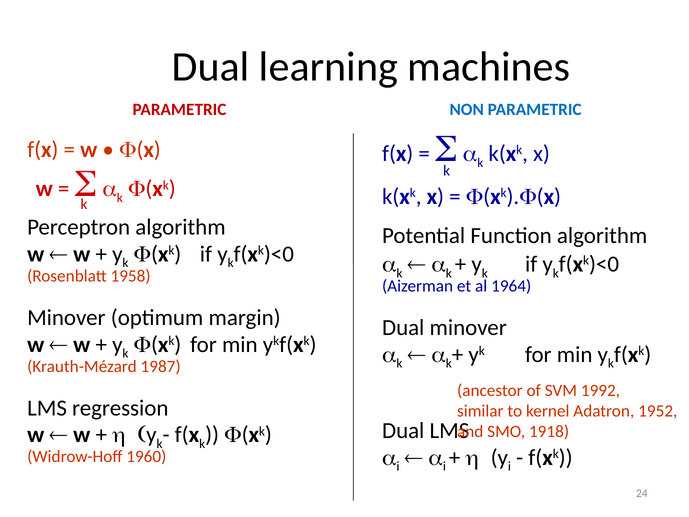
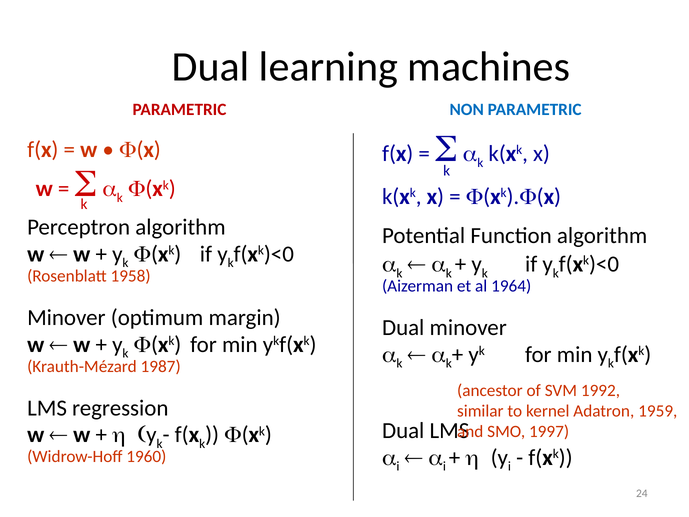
1952: 1952 -> 1959 (658, 411)
1918: 1918 -> 1997 (549, 432)
